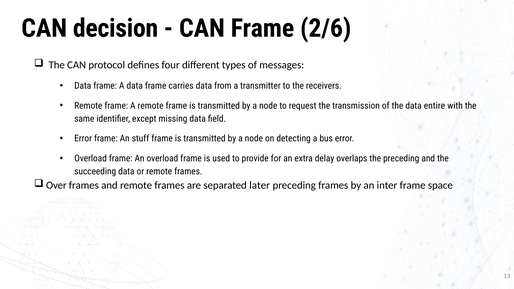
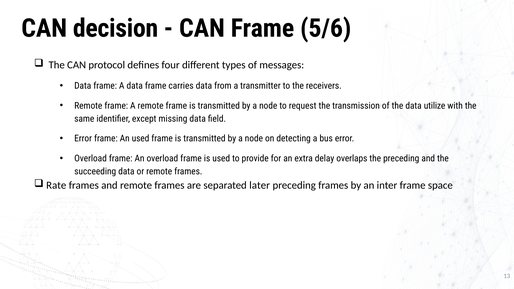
2/6: 2/6 -> 5/6 (326, 28)
entire: entire -> utilize (435, 106)
An stuff: stuff -> used (141, 139)
Over: Over -> Rate (56, 185)
